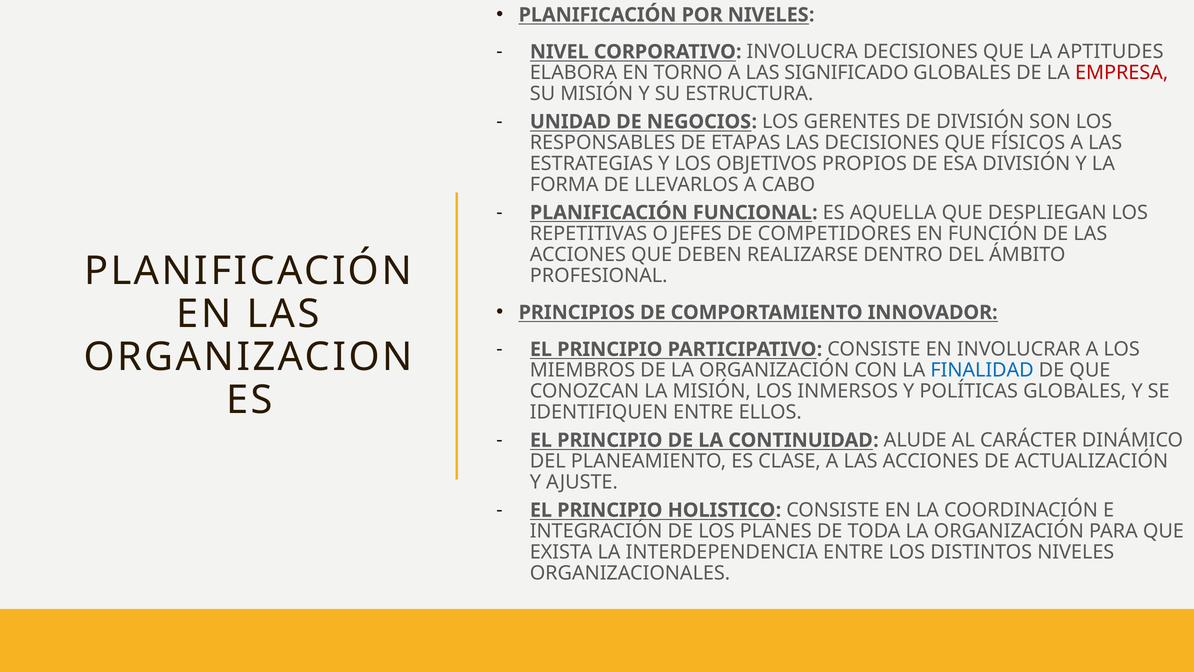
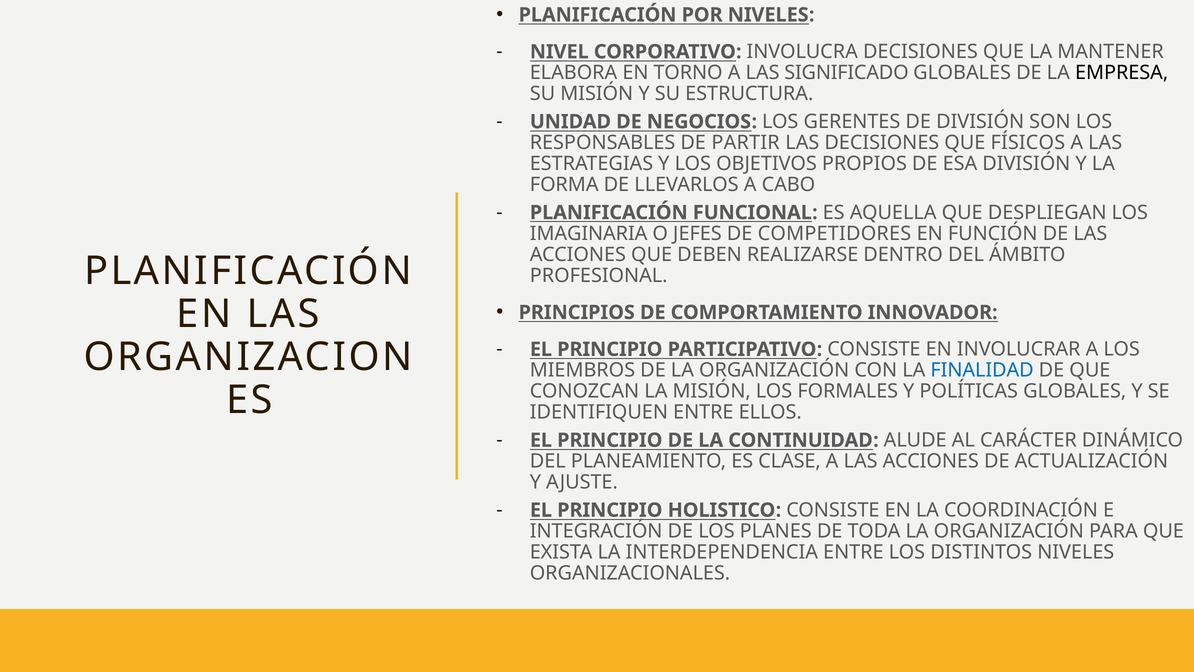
APTITUDES: APTITUDES -> MANTENER (1111, 52)
EMPRESA colour: red -> black (1122, 73)
ETAPAS: ETAPAS -> PARTIR (746, 143)
REPETITIVAS: REPETITIVAS -> IMAGINARIA (589, 233)
INMERSOS: INMERSOS -> FORMALES (848, 391)
